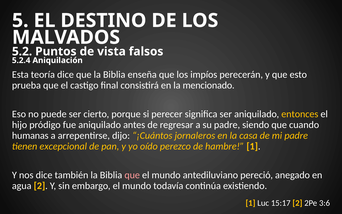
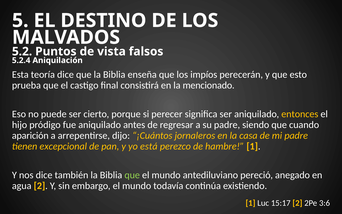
humanas: humanas -> aparición (30, 135)
oído: oído -> está (149, 146)
que colour: pink -> light green (132, 175)
